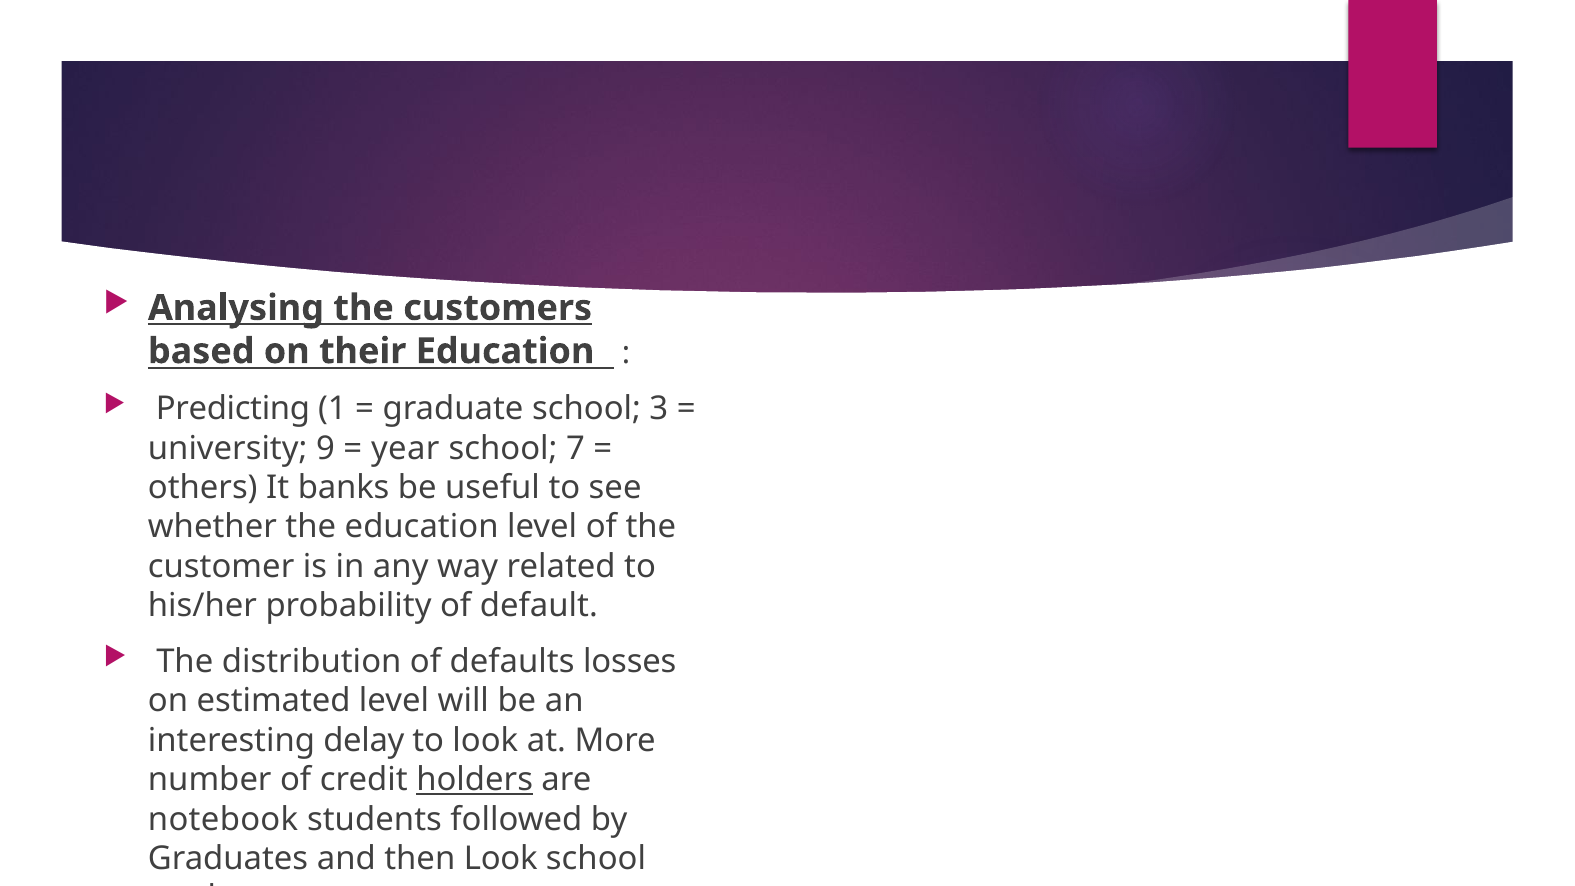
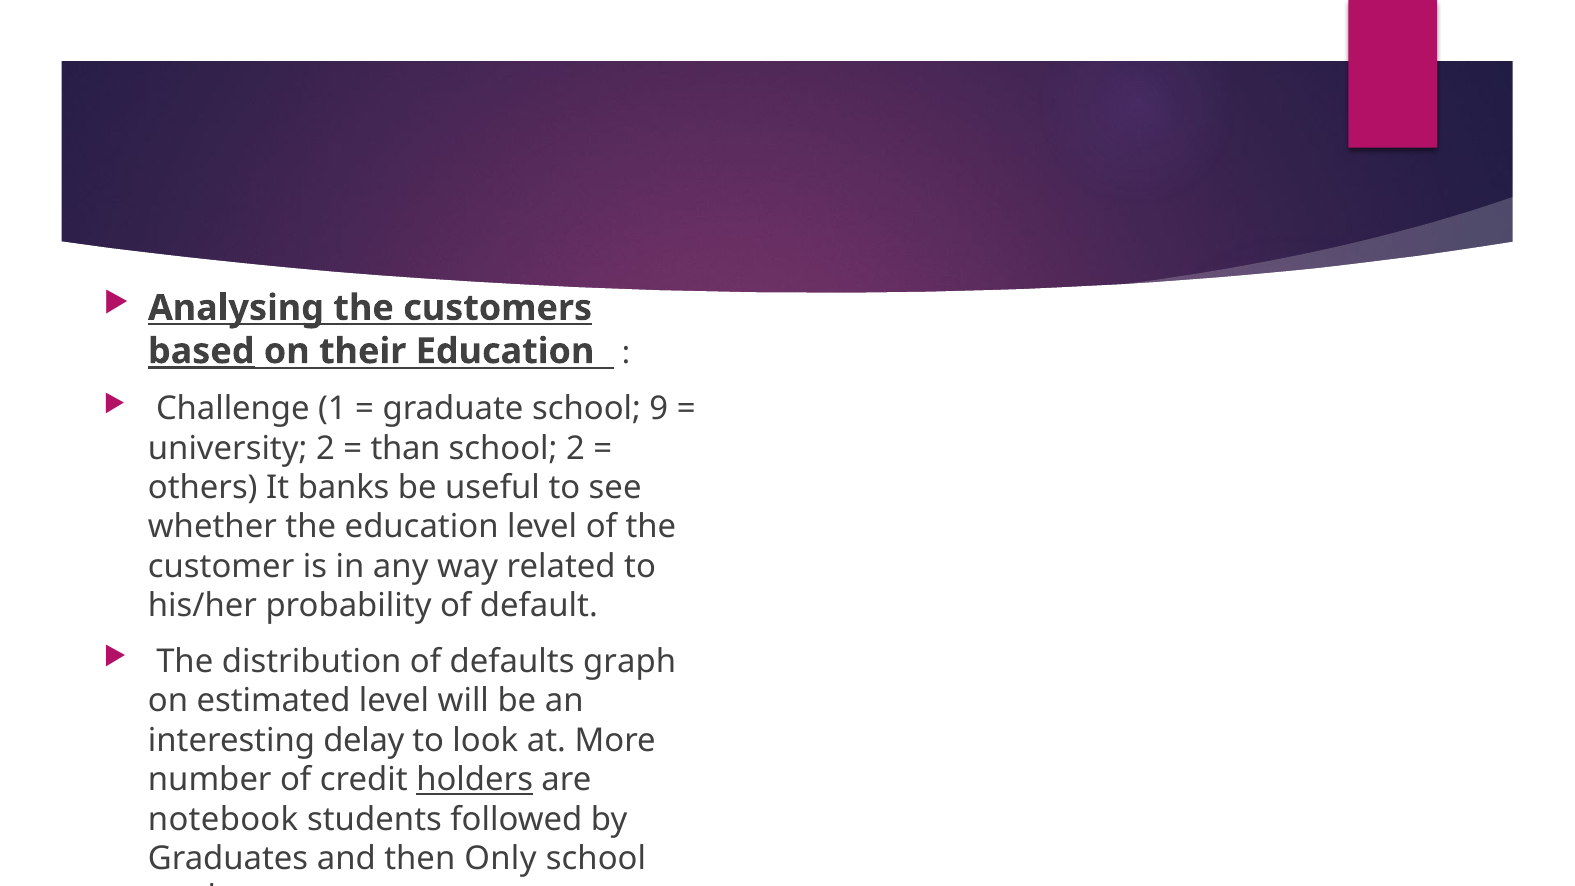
based underline: none -> present (201, 351)
Predicting: Predicting -> Challenge (233, 409)
3: 3 -> 9 (659, 409)
university 9: 9 -> 2 (325, 448)
year: year -> than (406, 448)
school 7: 7 -> 2 (575, 448)
losses: losses -> graph (630, 662)
then Look: Look -> Only (500, 858)
